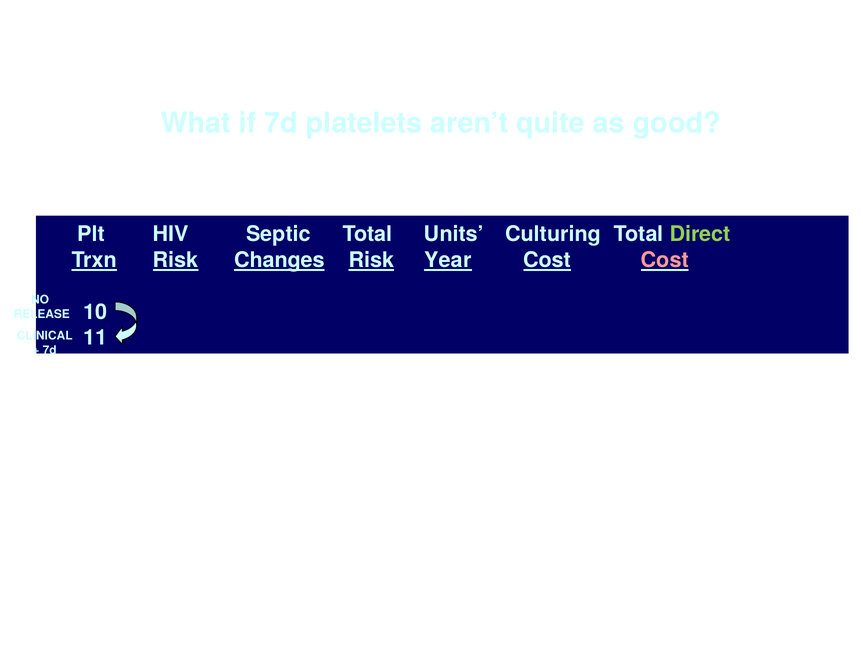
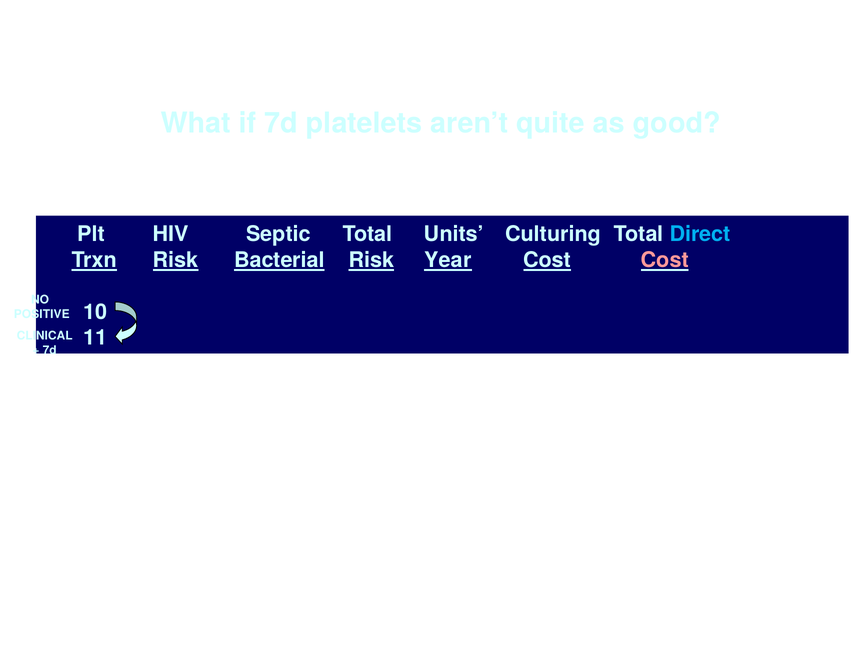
Direct colour: light green -> light blue (700, 234)
Changes: Changes -> Bacterial (279, 260)
RELEASE: RELEASE -> POSITIVE (42, 314)
